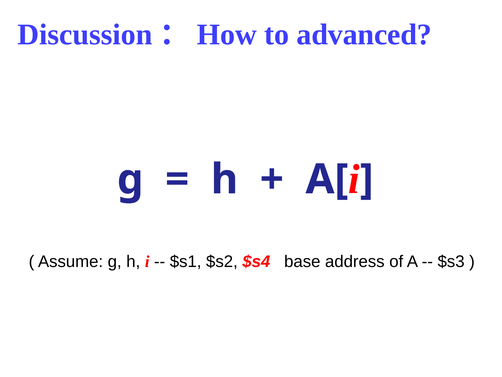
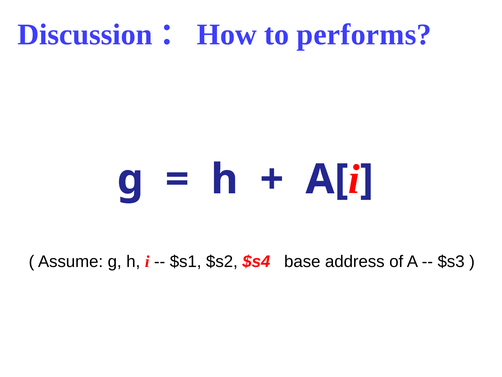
advanced: advanced -> performs (364, 35)
